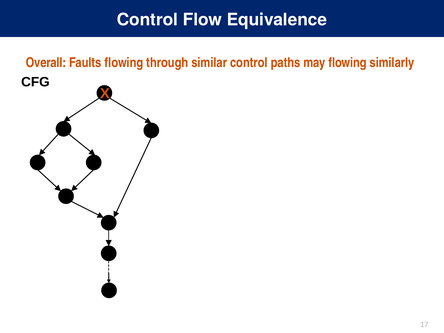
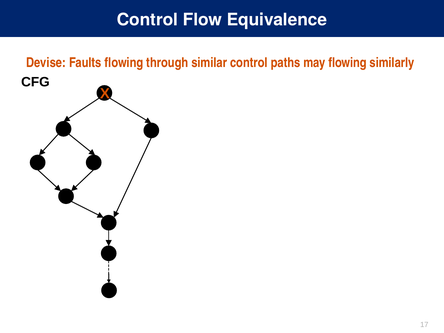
Overall: Overall -> Devise (46, 63)
